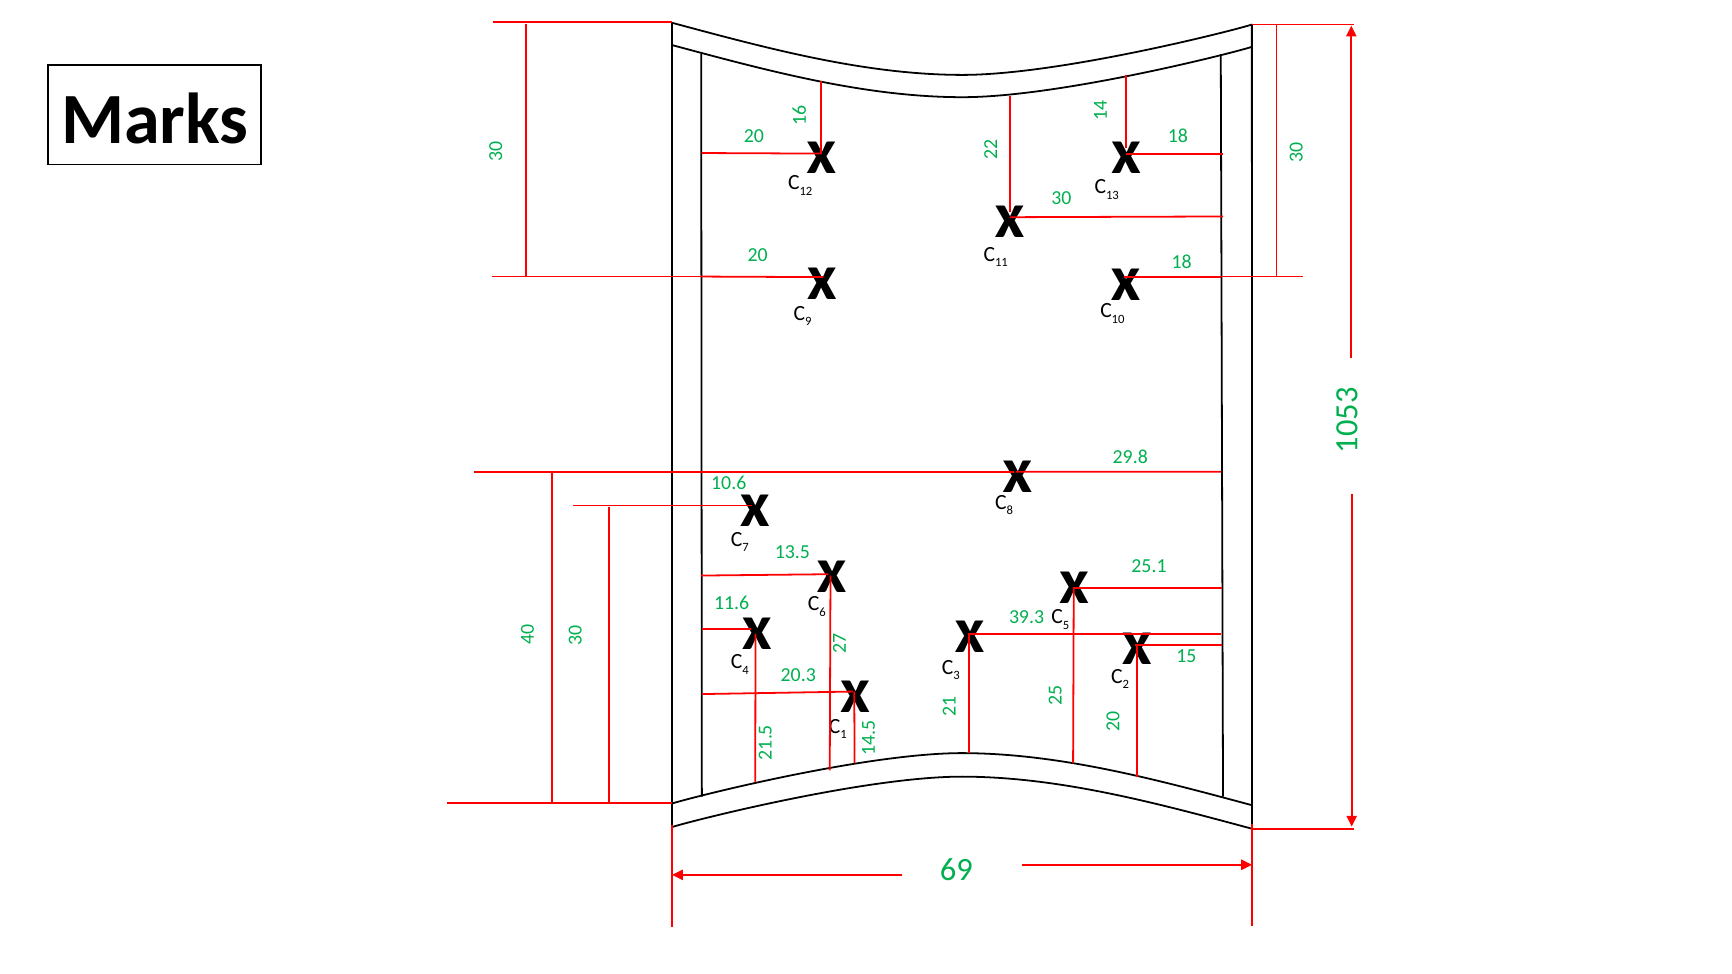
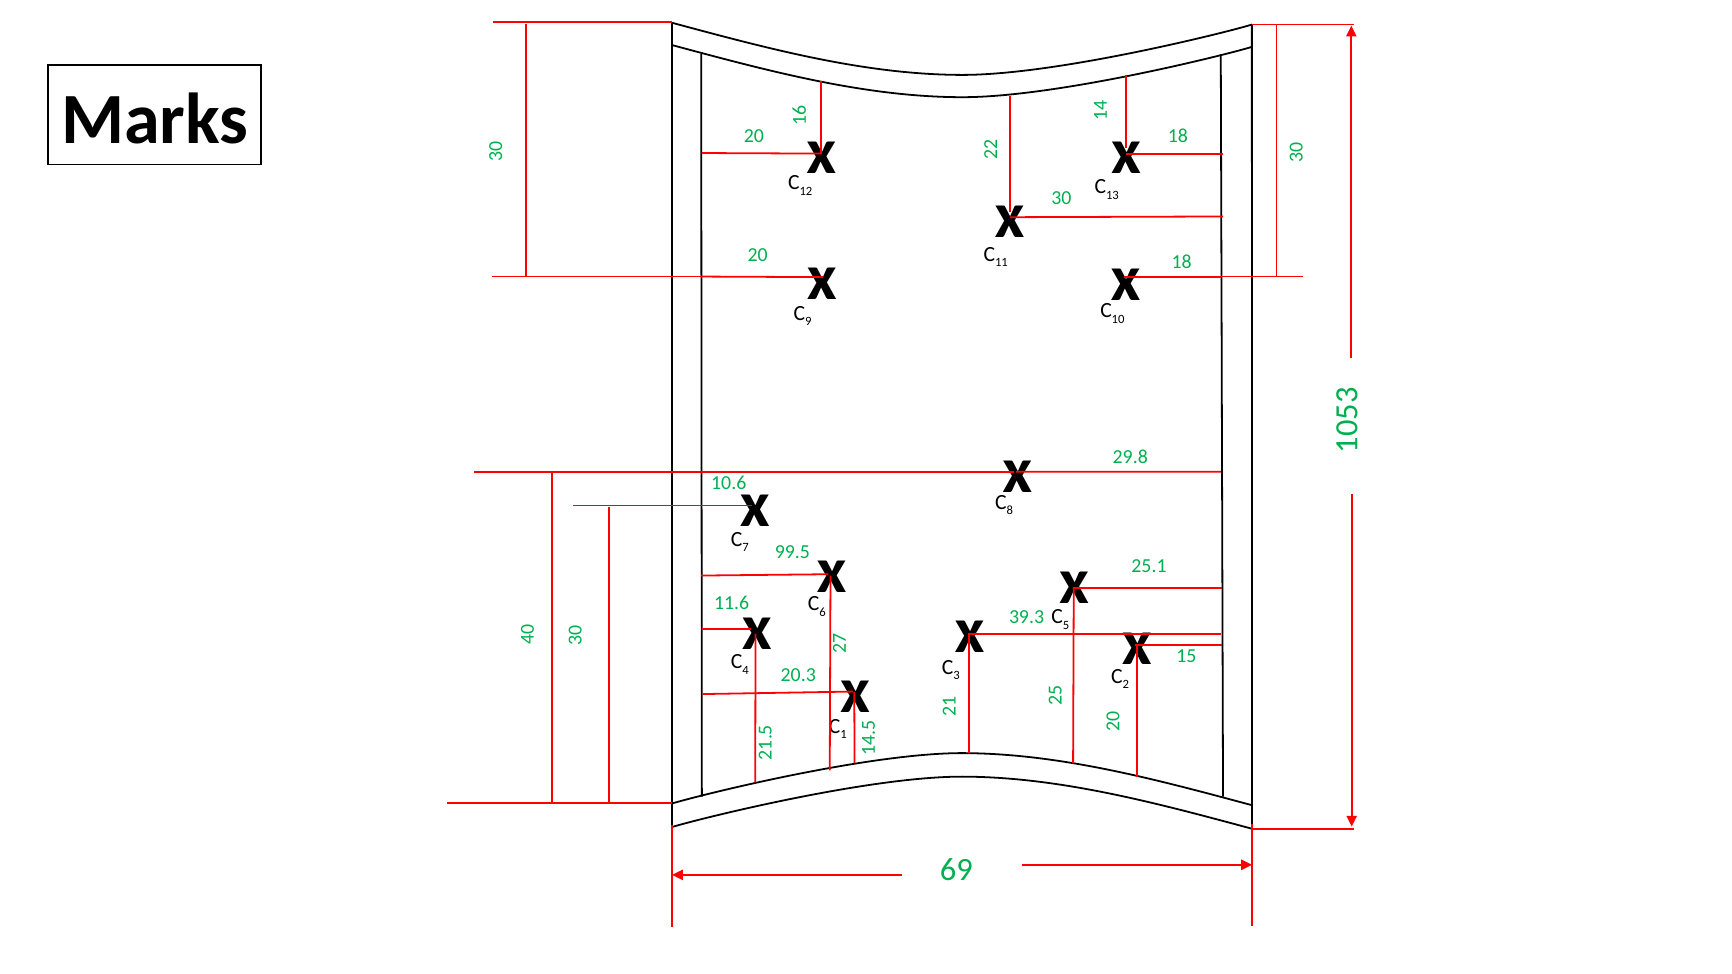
13.5: 13.5 -> 99.5 (792, 552)
